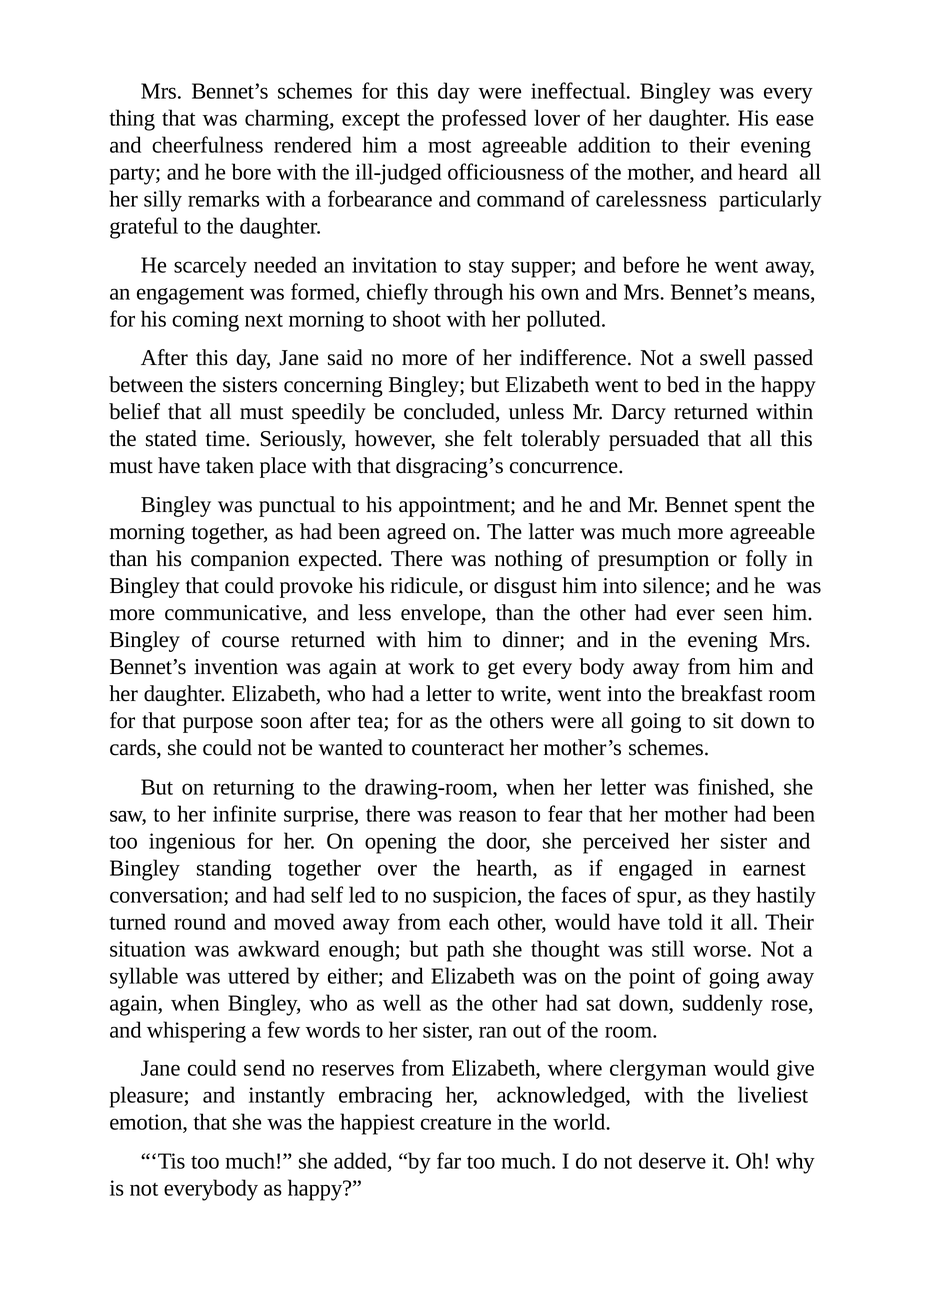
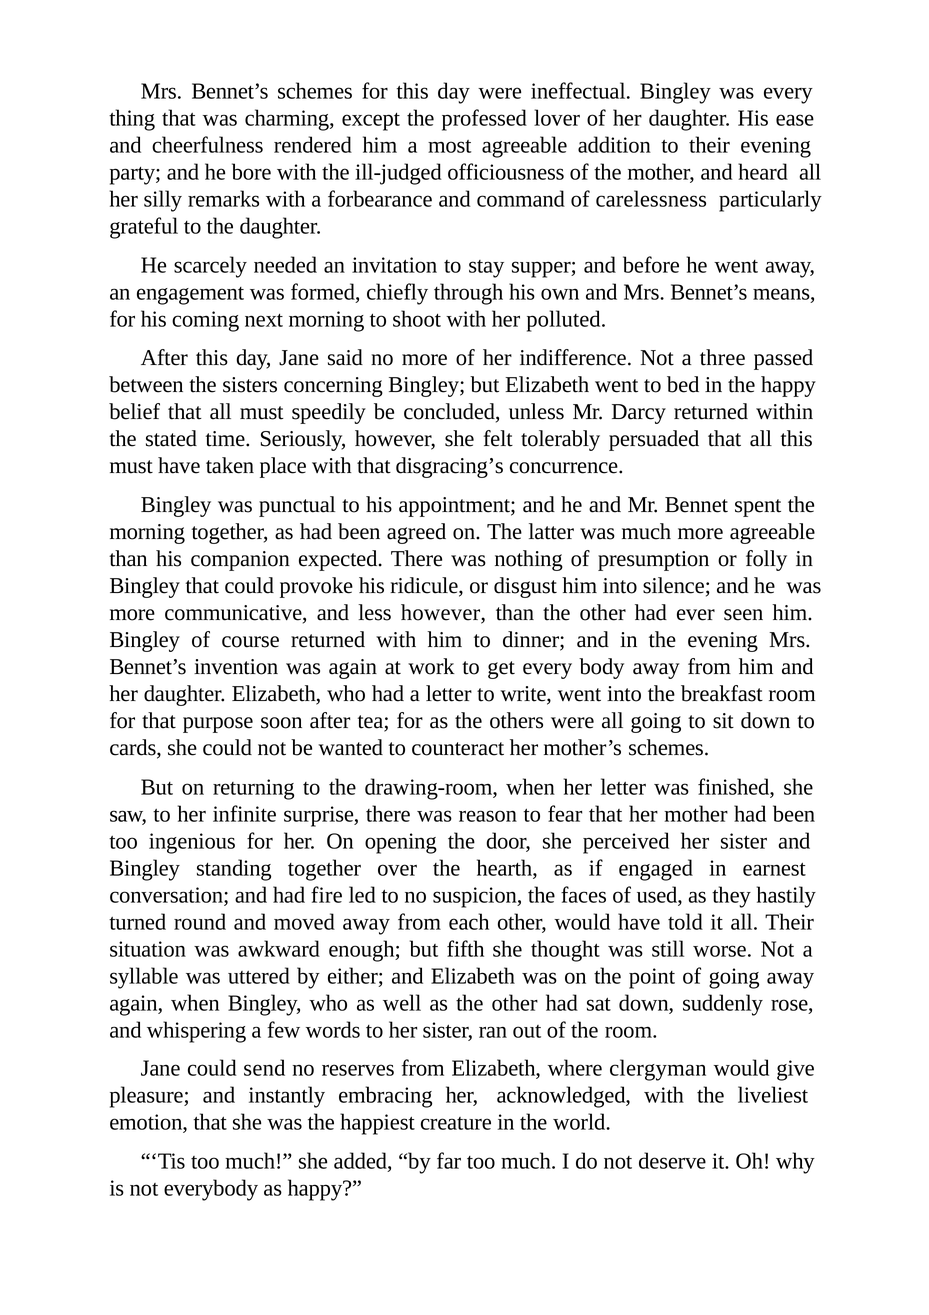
swell: swell -> three (723, 358)
less envelope: envelope -> however (443, 613)
self: self -> fire (327, 895)
spur: spur -> used (660, 895)
path: path -> fifth (466, 949)
